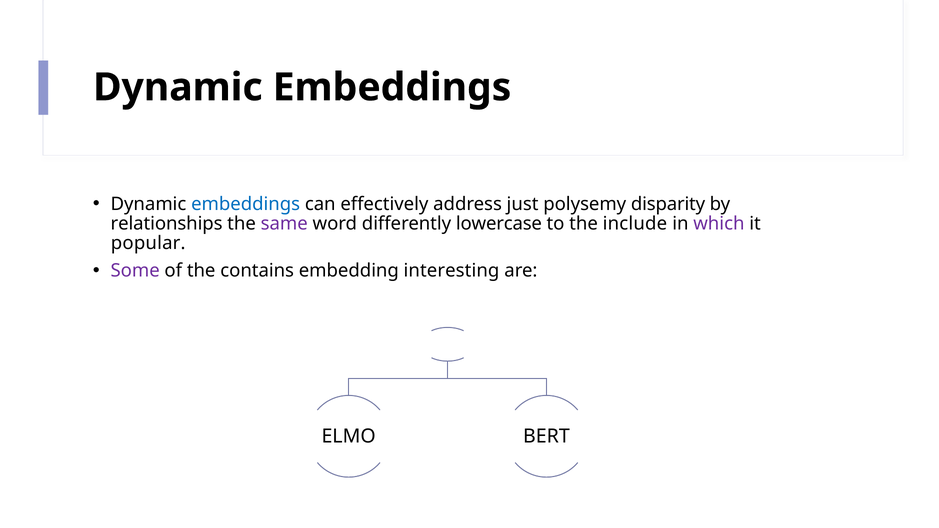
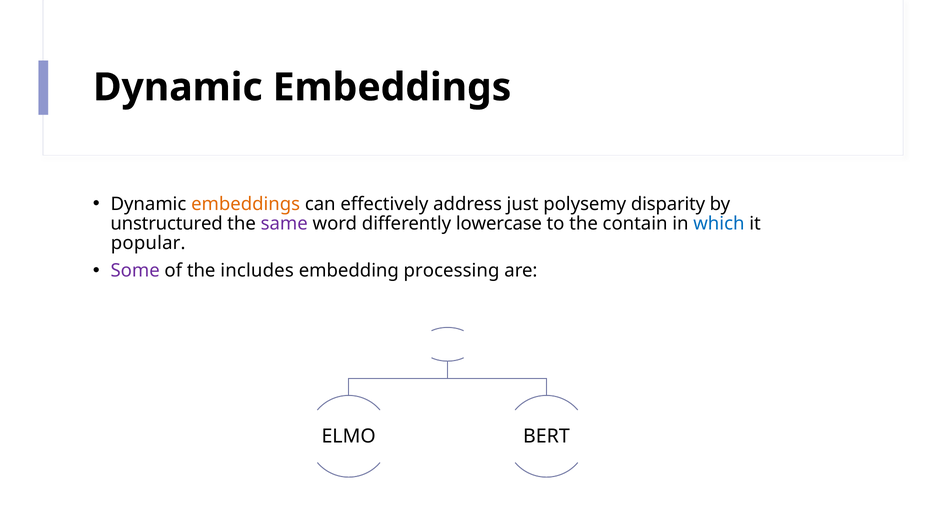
embeddings colour: blue -> orange (246, 204)
relationships: relationships -> unstructured (167, 224)
include: include -> contain (635, 224)
which colour: purple -> blue (719, 224)
contains: contains -> includes (257, 271)
interesting: interesting -> processing (452, 271)
